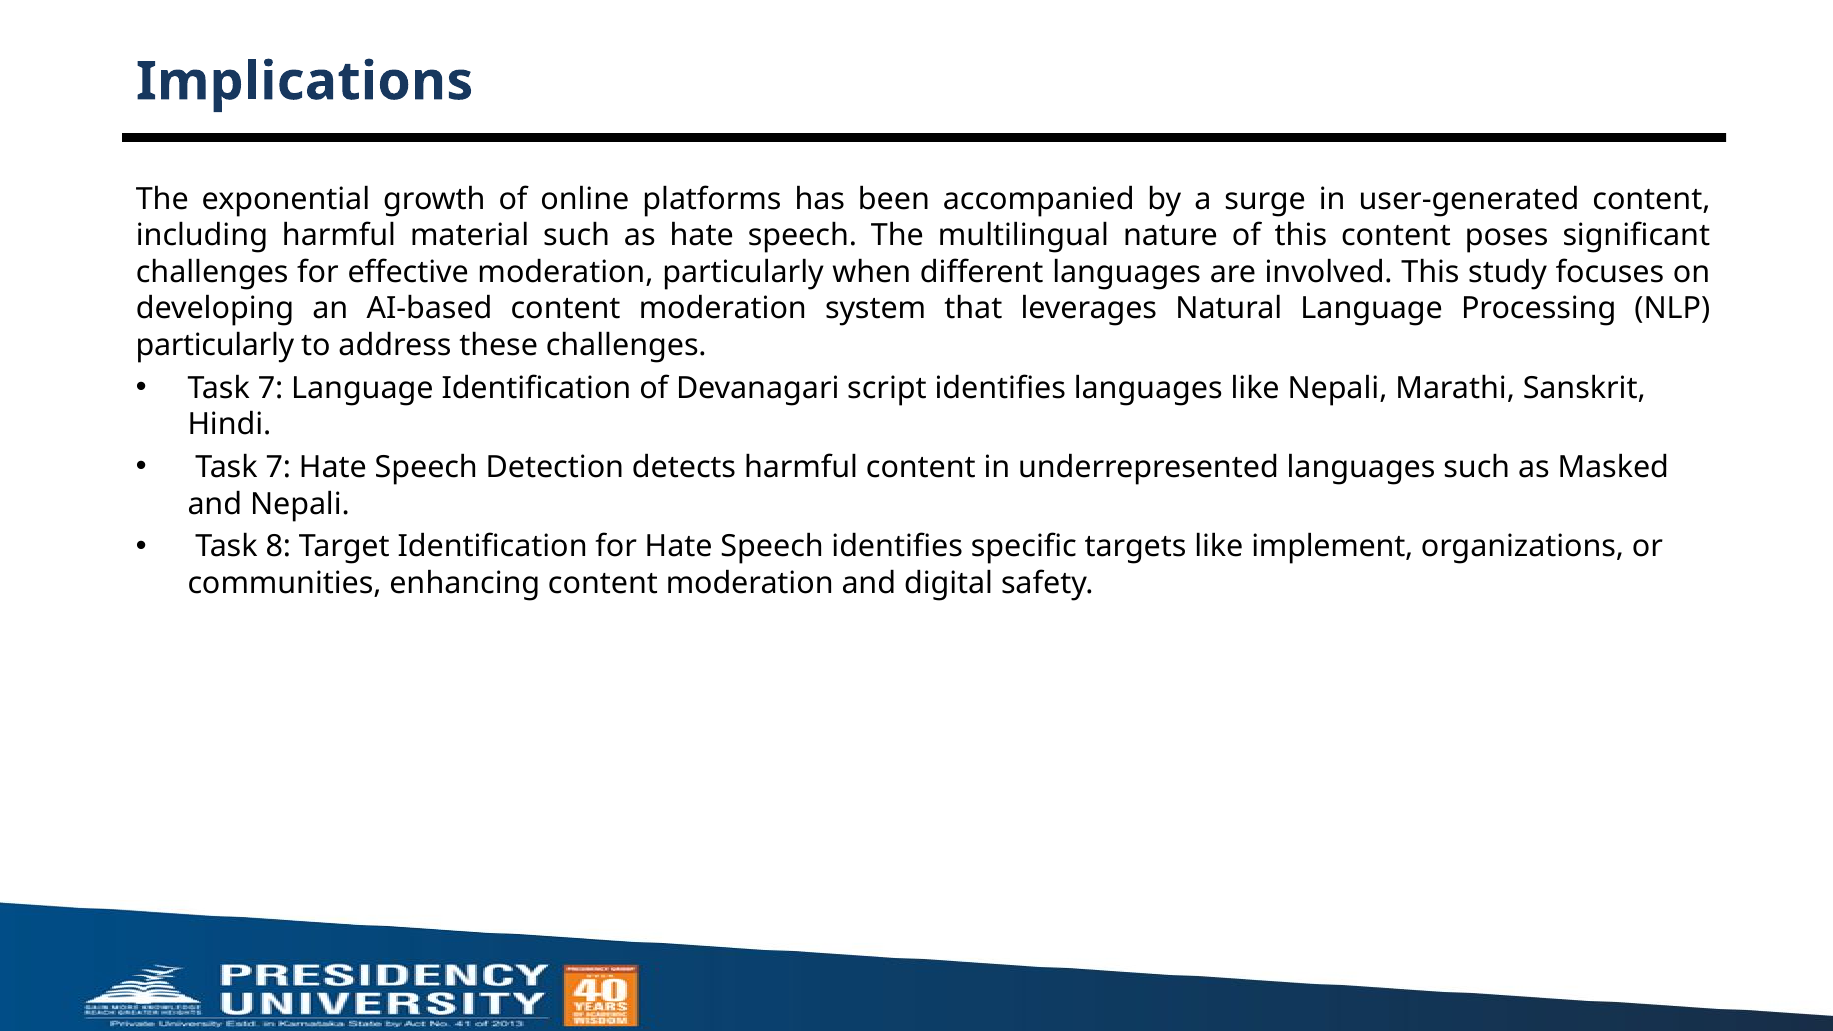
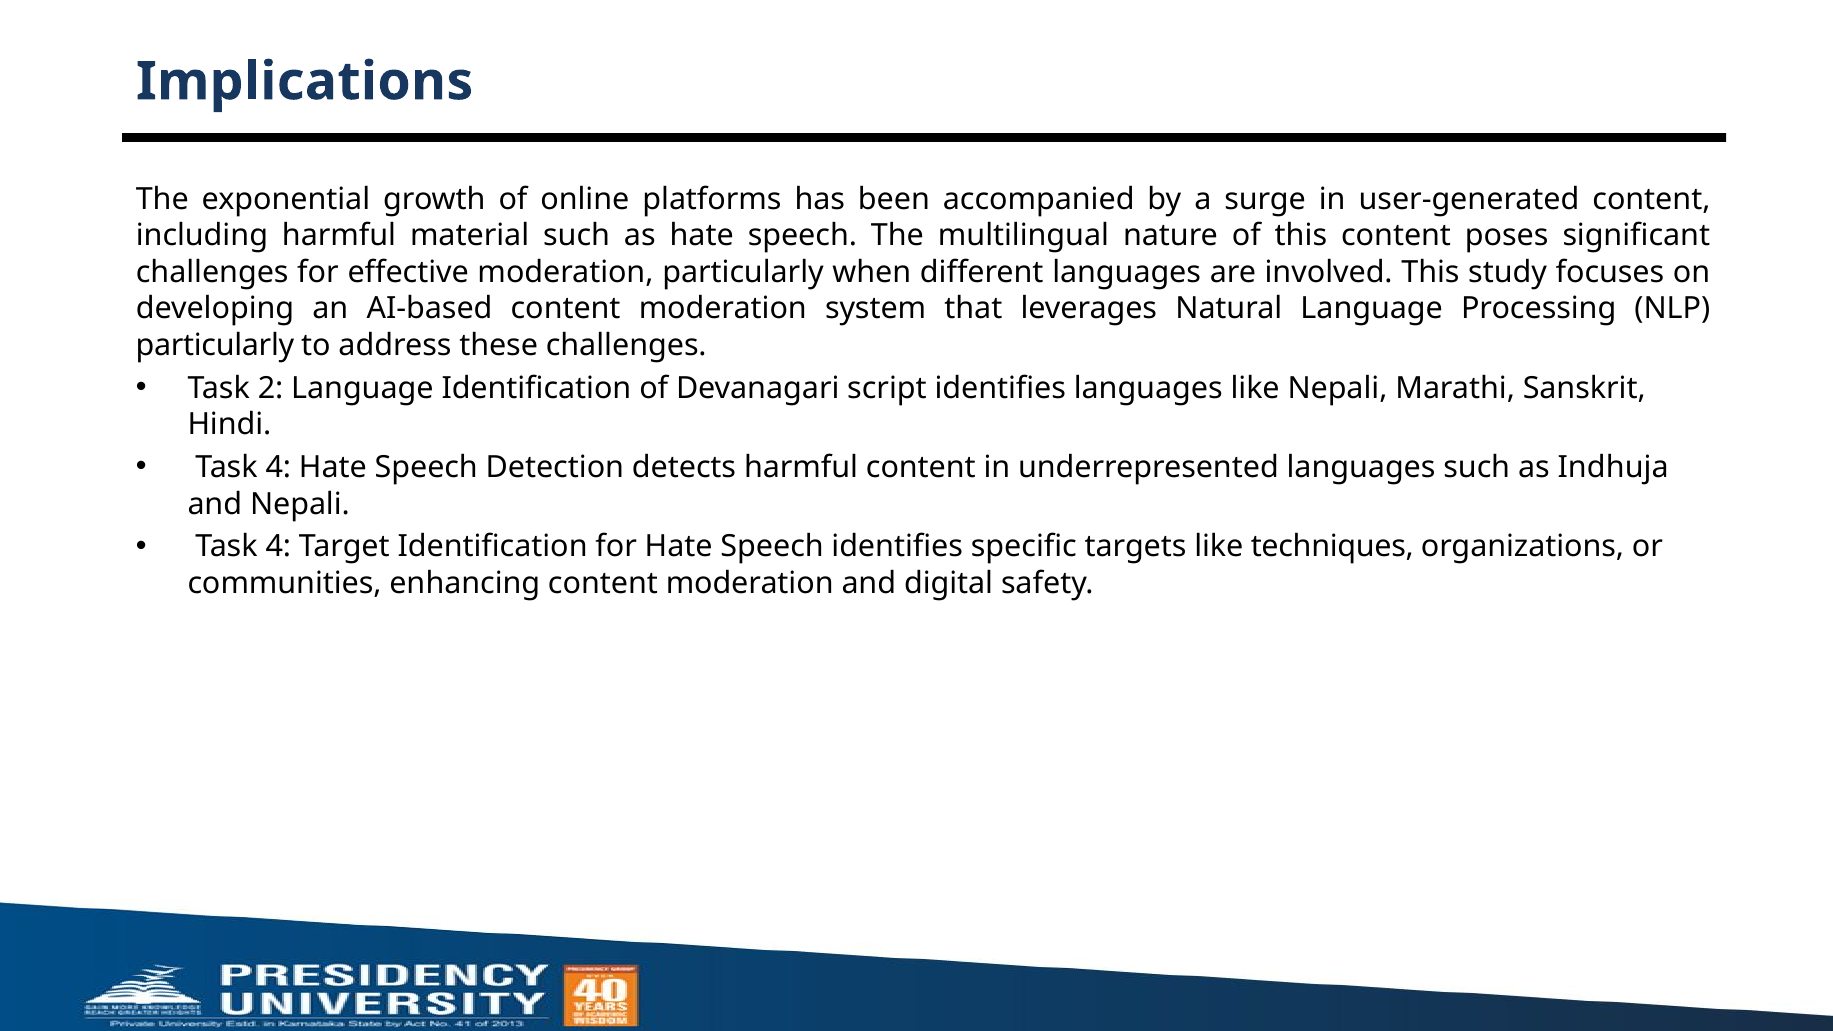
7: 7 -> 2 (271, 388)
7: 7 -> 4 (278, 467)
Masked: Masked -> Indhuja (1613, 467)
8: 8 -> 4 (278, 547)
implement: implement -> techniques (1332, 547)
